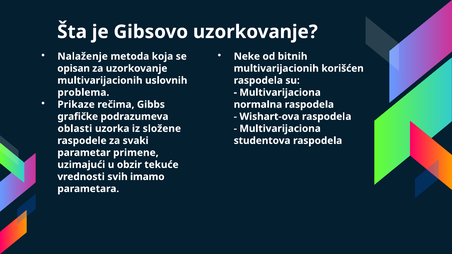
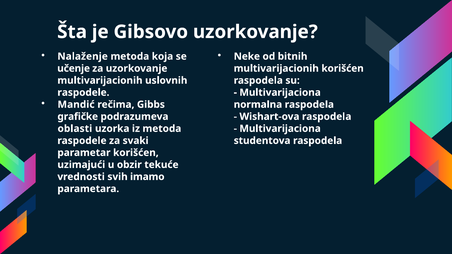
opisan: opisan -> učenje (74, 68)
problema: problema -> raspodele (83, 93)
Prikaze: Prikaze -> Mandić (76, 105)
iz složene: složene -> metoda (162, 129)
parametar primene: primene -> korišćen (136, 153)
